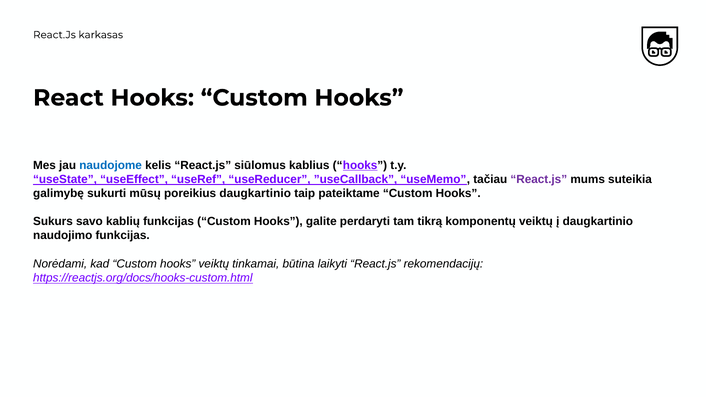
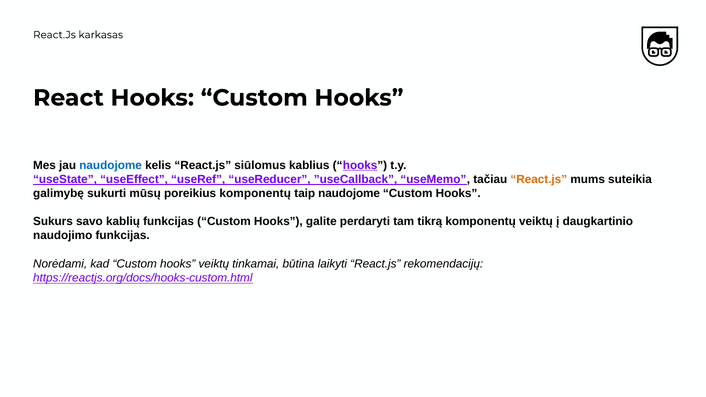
React.js colour: purple -> orange (539, 179)
poreikius daugkartinio: daugkartinio -> komponentų (255, 193)
taip pateiktame: pateiktame -> naudojome (349, 193)
